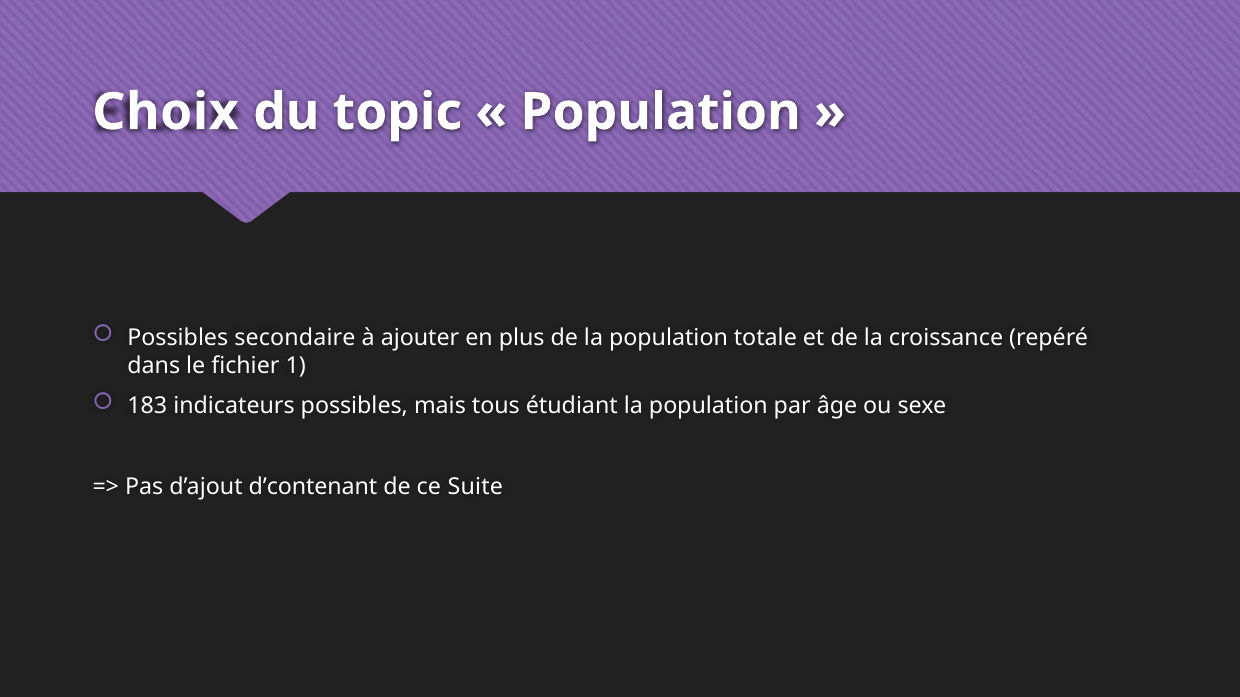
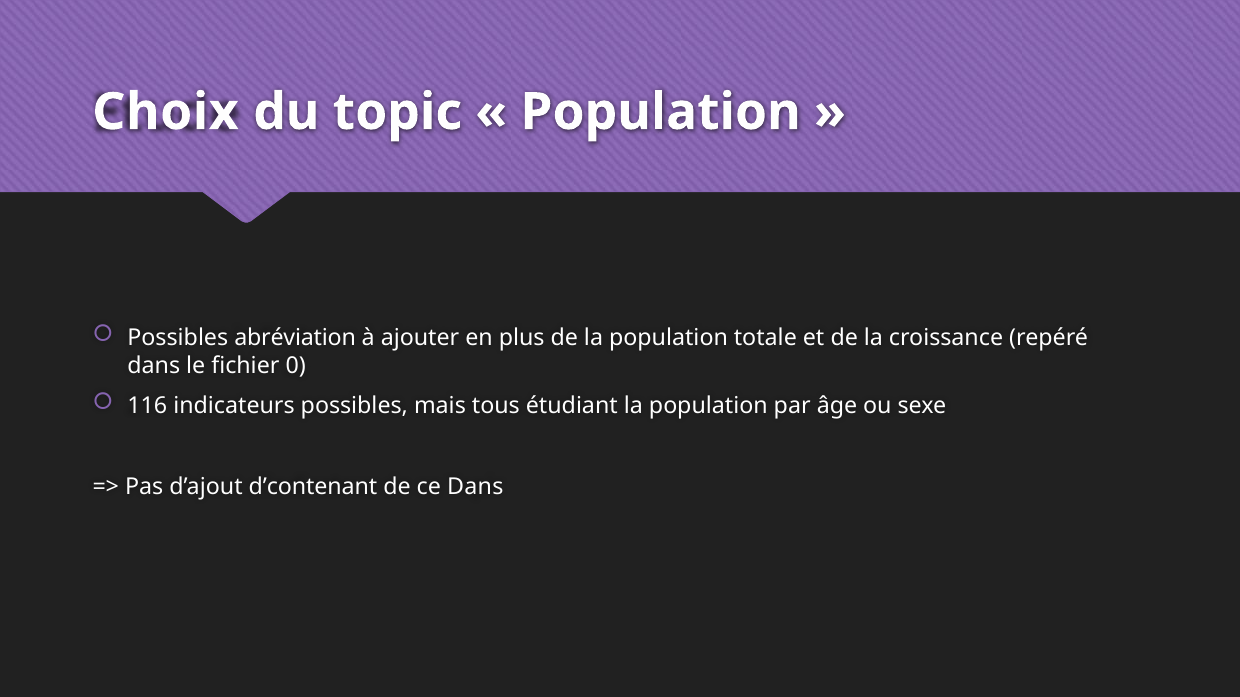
secondaire: secondaire -> abréviation (295, 338)
1: 1 -> 0 (296, 366)
183: 183 -> 116 (147, 406)
ce Suite: Suite -> Dans (475, 487)
